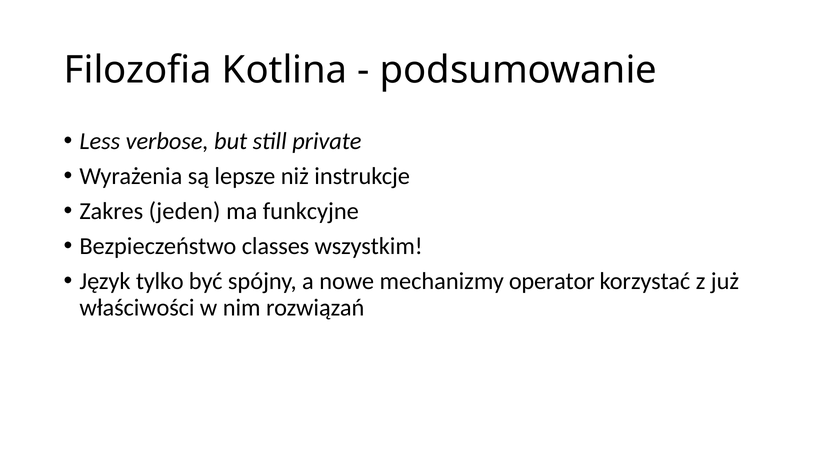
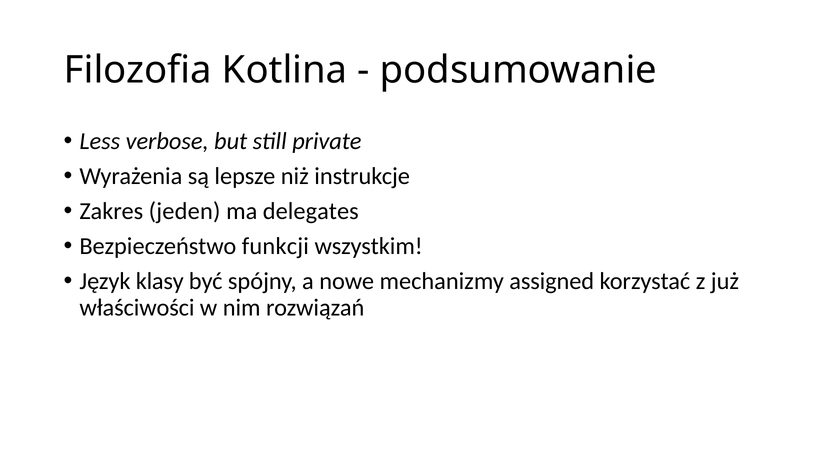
funkcyjne: funkcyjne -> delegates (311, 211)
classes: classes -> funkcji (275, 247)
tylko: tylko -> klasy (160, 282)
operator: operator -> assigned (552, 282)
